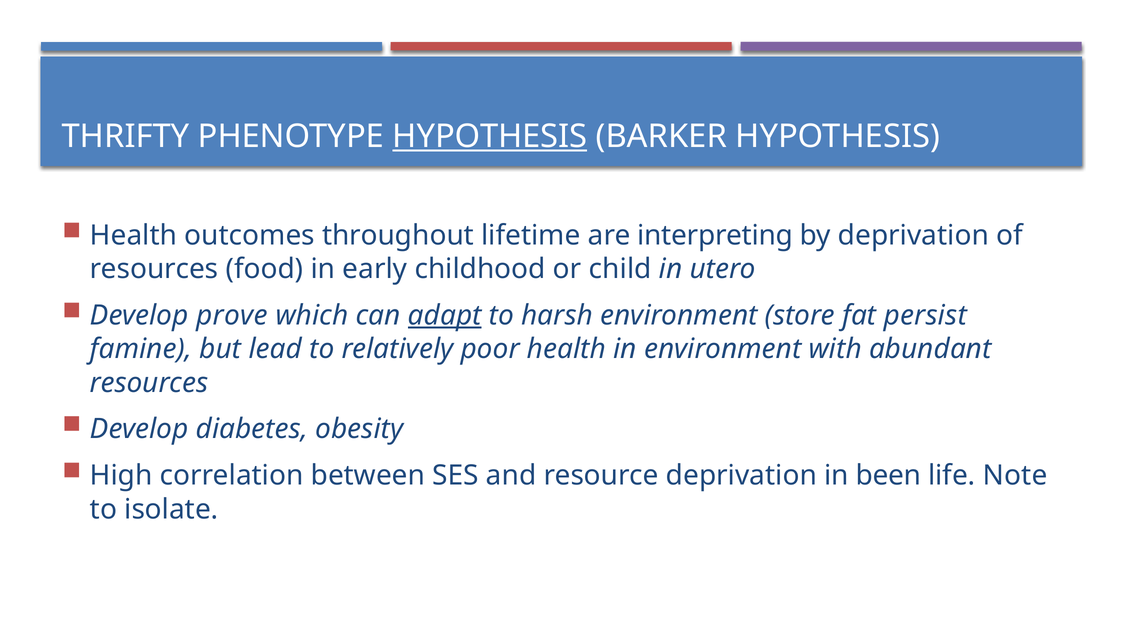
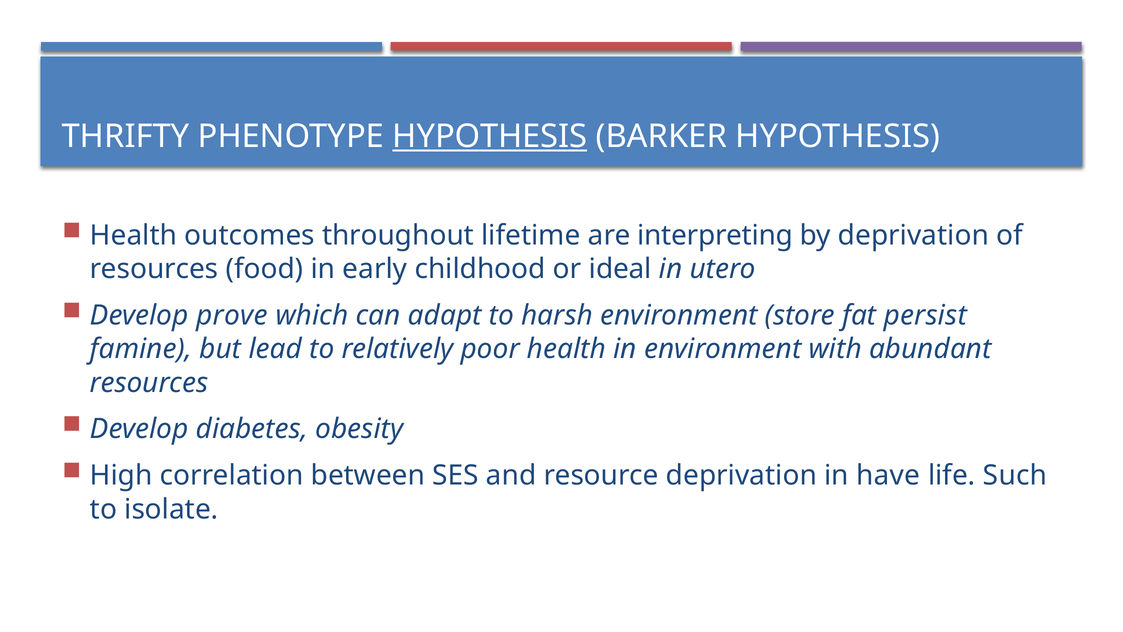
child: child -> ideal (620, 269)
adapt underline: present -> none (445, 315)
been: been -> have (888, 475)
Note: Note -> Such (1015, 475)
